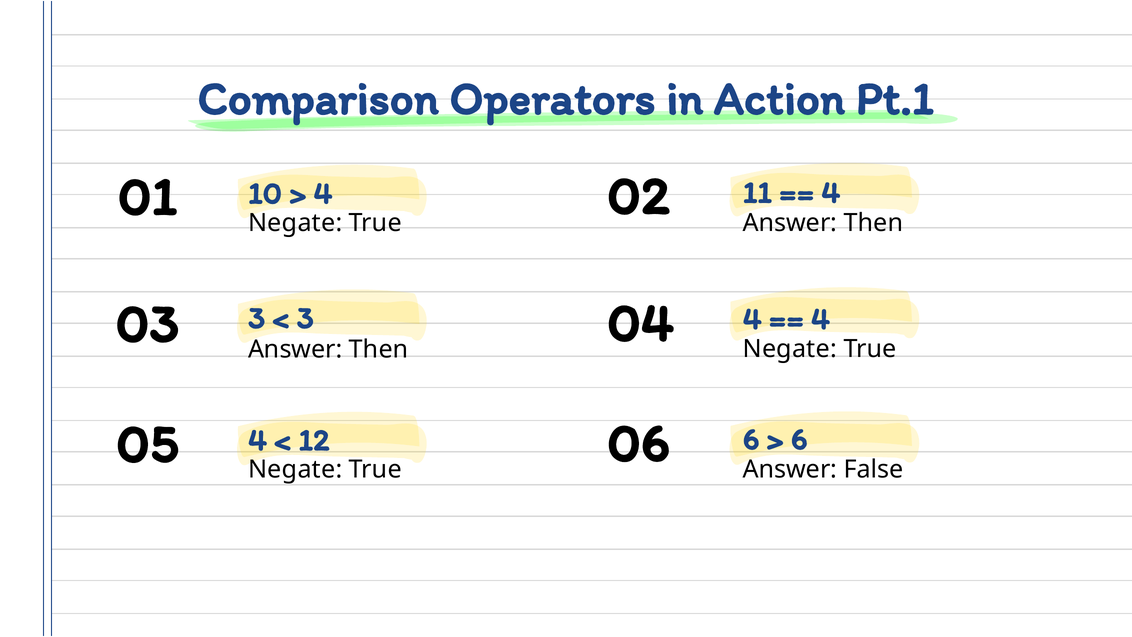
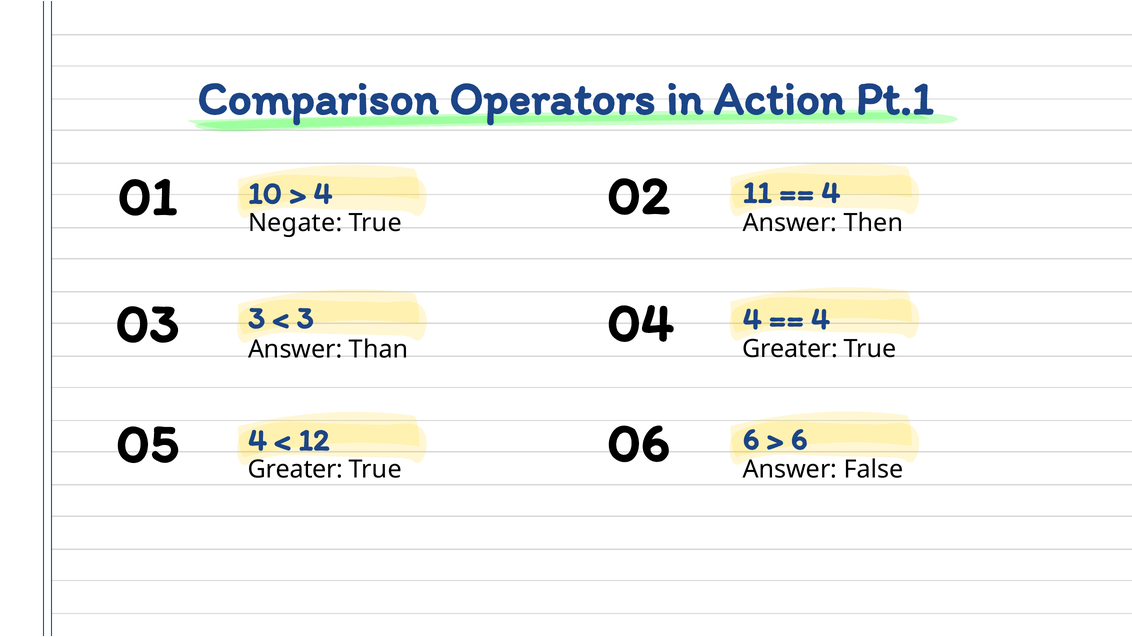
Negate: Negate -> Greater (790, 349)
Then: Then -> Than (379, 350)
Negate: Negate -> Greater (295, 469)
